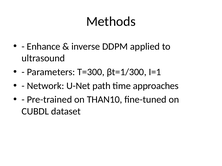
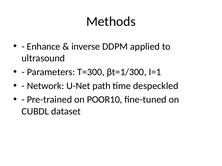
approaches: approaches -> despeckled (156, 86)
THAN10: THAN10 -> POOR10 (105, 100)
